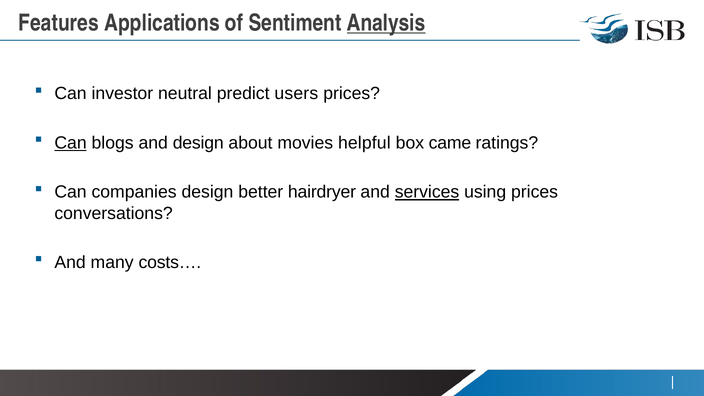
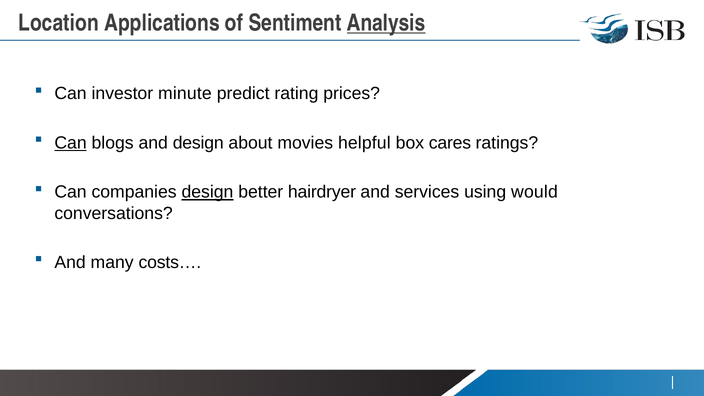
Features: Features -> Location (59, 23)
neutral: neutral -> minute (185, 94)
users: users -> rating (296, 94)
came: came -> cares (450, 143)
design underline: none -> present (207, 192)
services underline: present -> none (427, 192)
using prices: prices -> would (534, 192)
